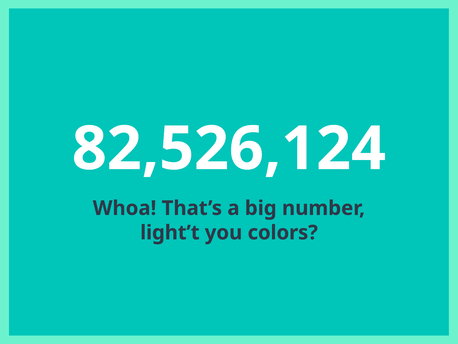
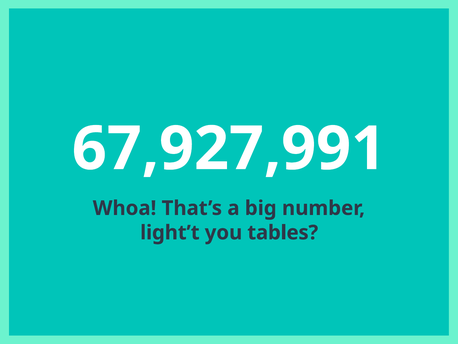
82,526,124: 82,526,124 -> 67,927,991 (229, 149)
colors: colors -> tables (283, 232)
